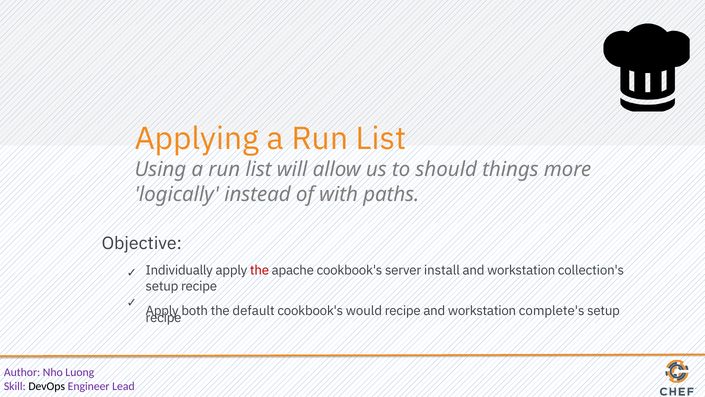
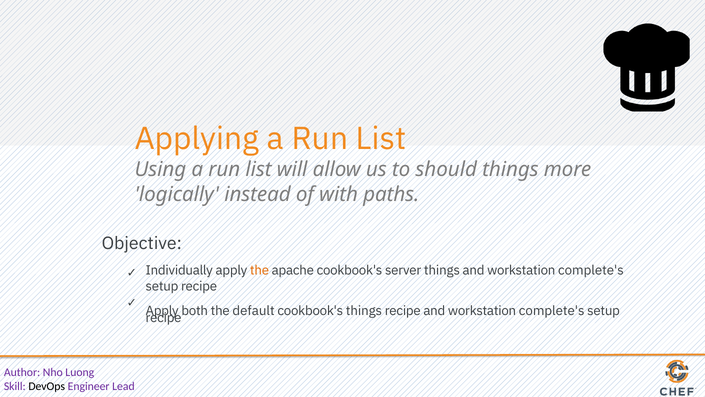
the colour: red -> orange (260, 270)
server install: install -> things (442, 270)
collection's: collection's -> complete's (591, 270)
cookbook's would: would -> things (364, 311)
